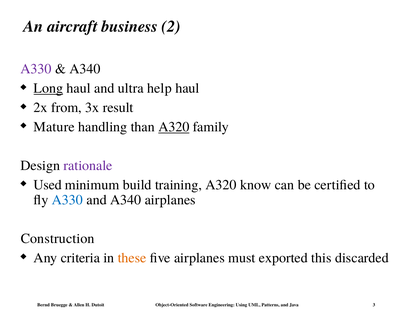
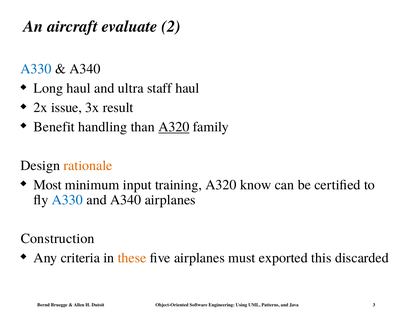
business: business -> evaluate (130, 26)
A330 colour: purple -> blue (36, 69)
Long underline: present -> none (48, 88)
help: help -> staff (159, 88)
from: from -> issue (66, 108)
Mature: Mature -> Benefit (54, 127)
rationale colour: purple -> orange (88, 166)
Used: Used -> Most (48, 185)
build: build -> input (137, 185)
